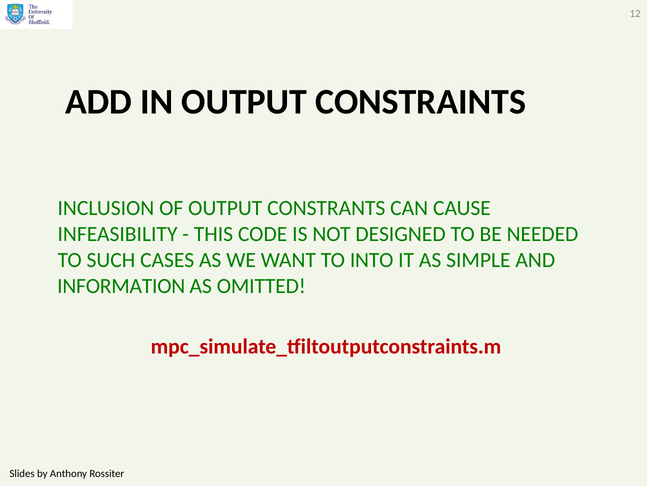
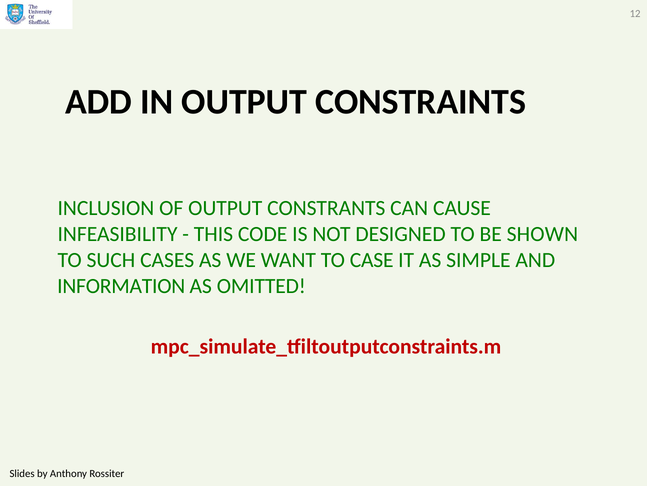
NEEDED: NEEDED -> SHOWN (542, 234)
INTO: INTO -> CASE (372, 260)
